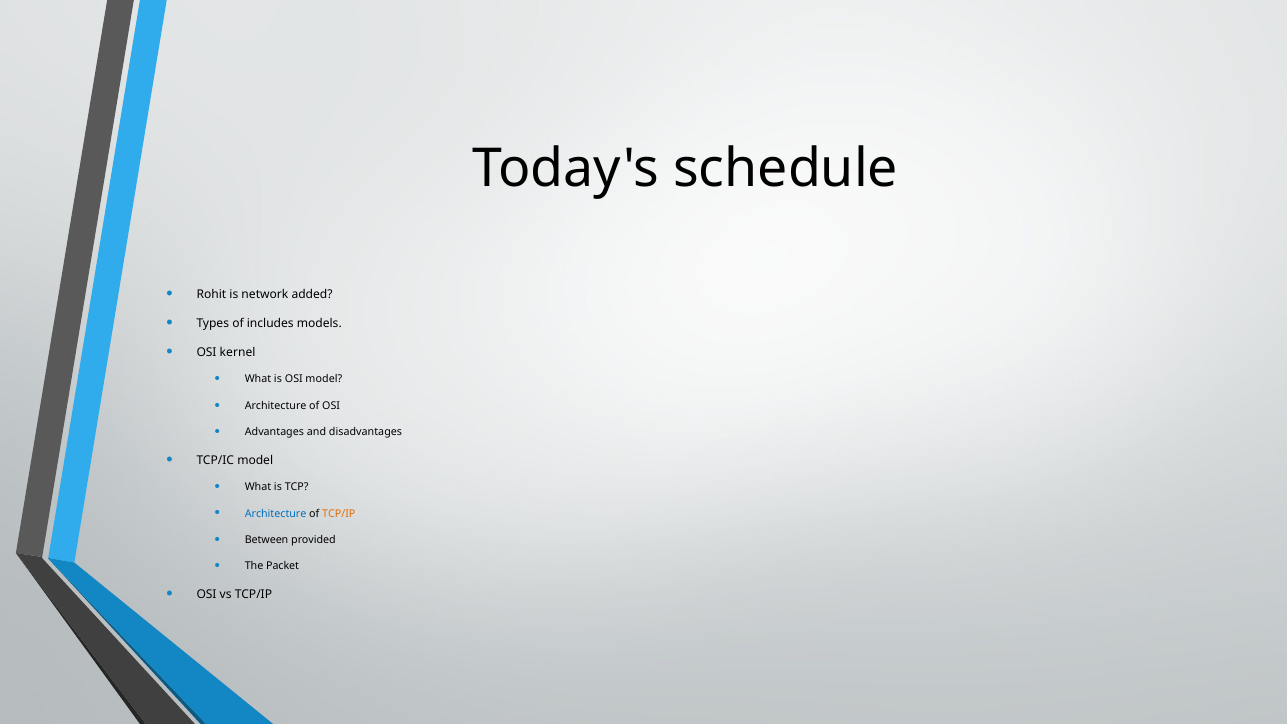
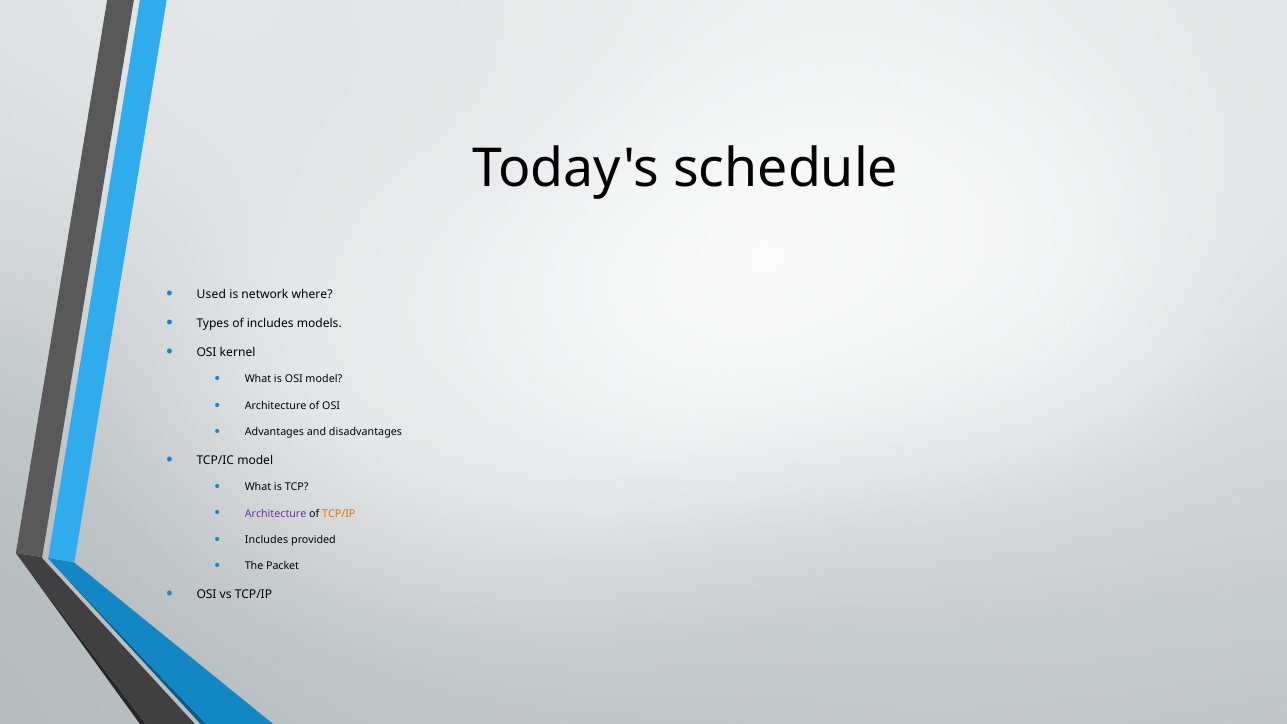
Rohit: Rohit -> Used (211, 294)
added: added -> where (312, 294)
Architecture colour: blue -> purple (276, 513)
Between: Between -> Includes (266, 540)
